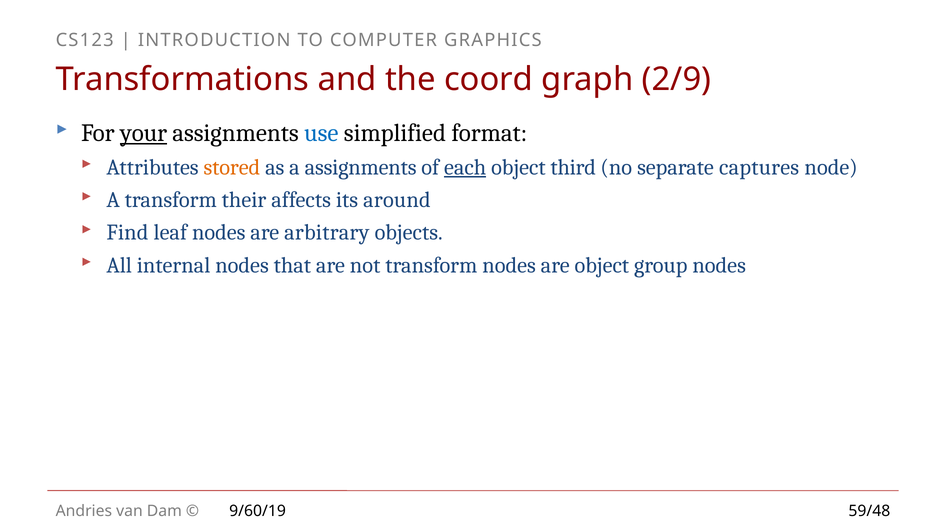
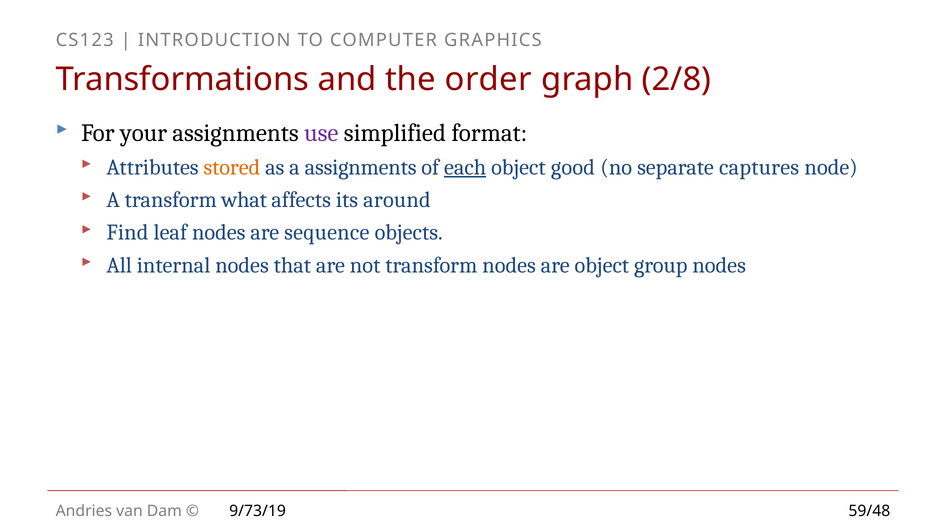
coord: coord -> order (488, 79)
2/9: 2/9 -> 2/8 (677, 79)
your underline: present -> none (144, 133)
use colour: blue -> purple (321, 133)
third: third -> good (573, 167)
their: their -> what (244, 200)
arbitrary: arbitrary -> sequence (327, 233)
9/60/19: 9/60/19 -> 9/73/19 (258, 511)
